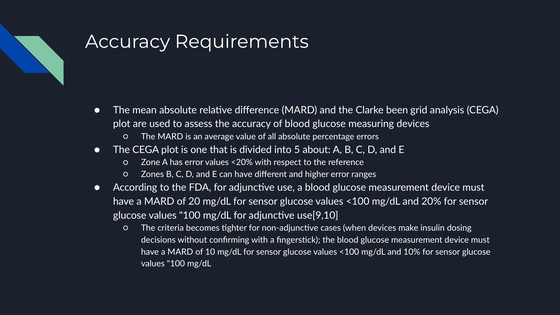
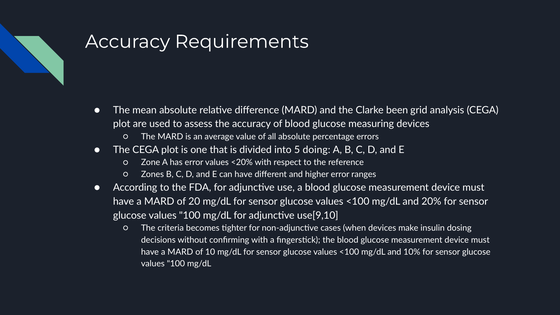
about: about -> doing (316, 150)
